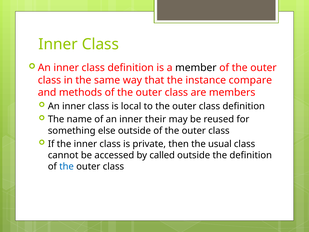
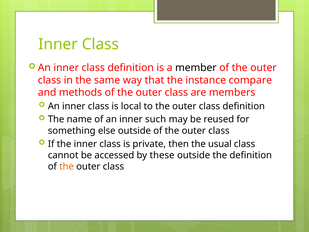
their: their -> such (156, 119)
called: called -> these (162, 155)
the colour: blue -> orange (67, 166)
